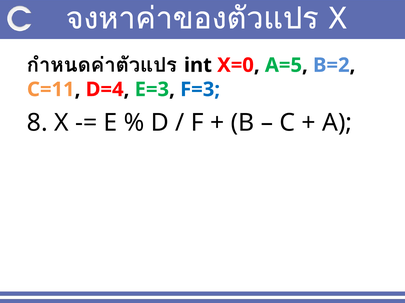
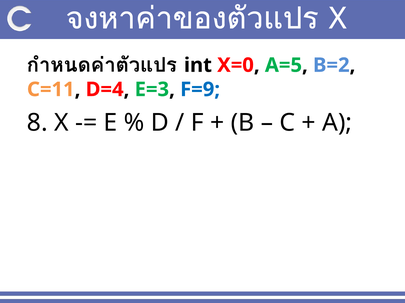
F=3: F=3 -> F=9 (200, 90)
